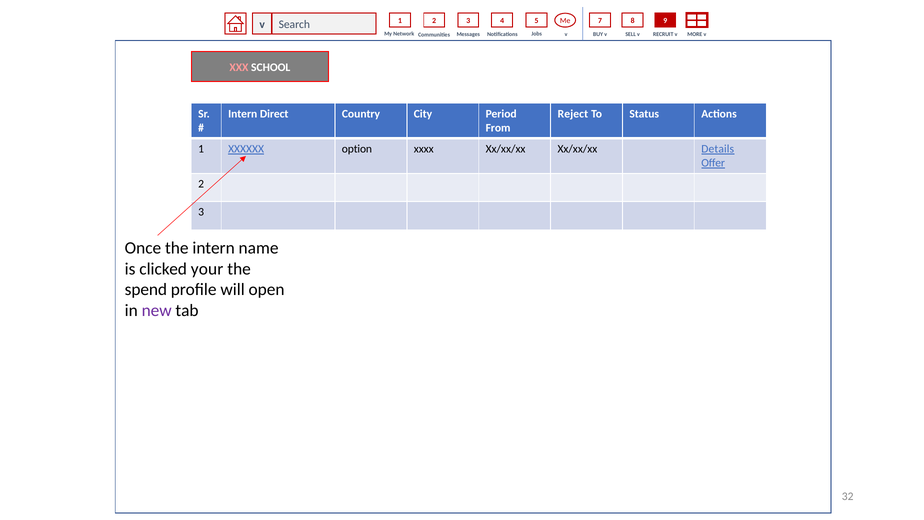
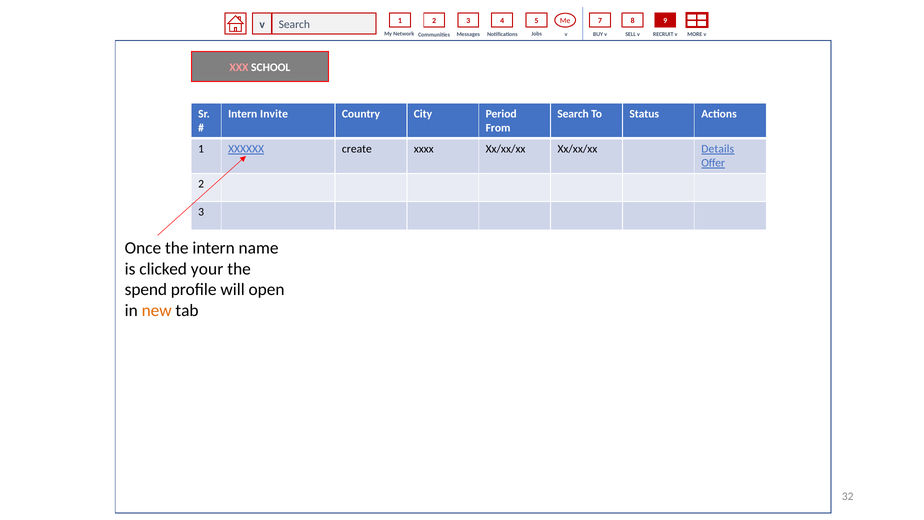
Direct: Direct -> Invite (274, 114)
Reject: Reject -> Search (573, 114)
option: option -> create (357, 149)
new colour: purple -> orange (157, 310)
